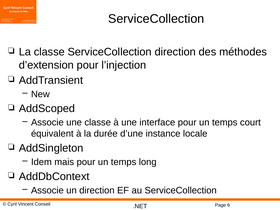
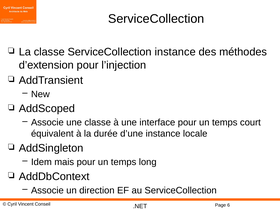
ServiceCollection direction: direction -> instance (175, 52)
